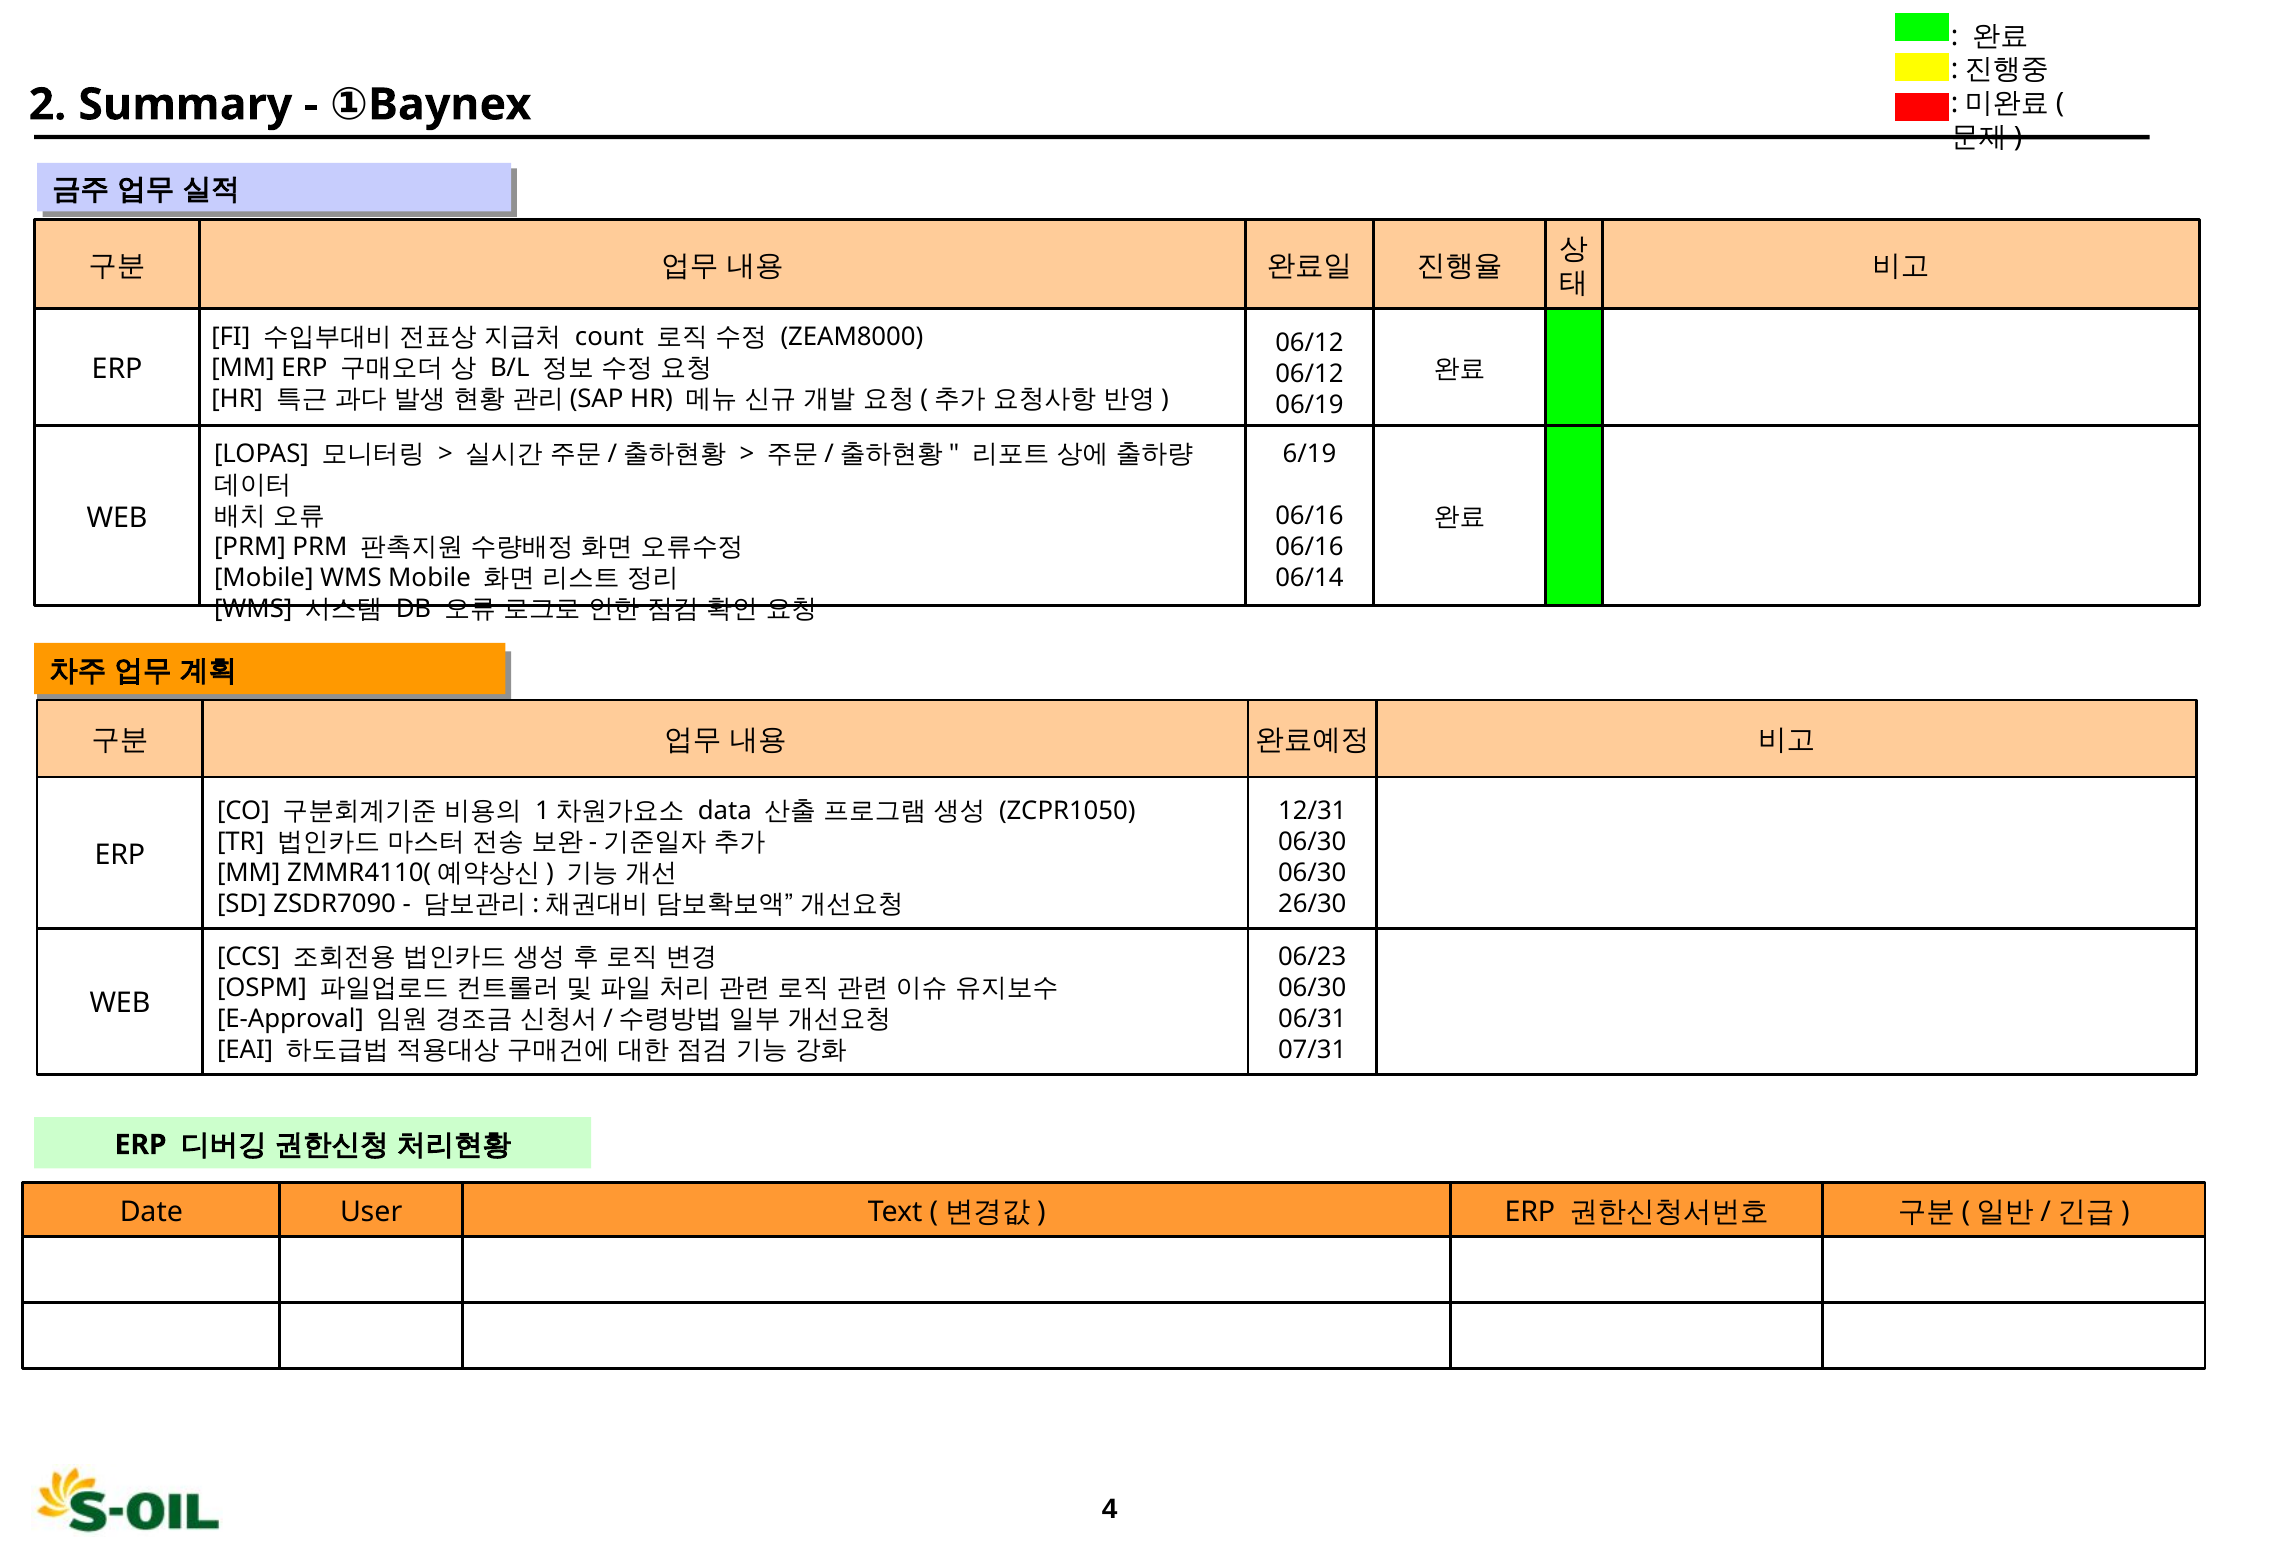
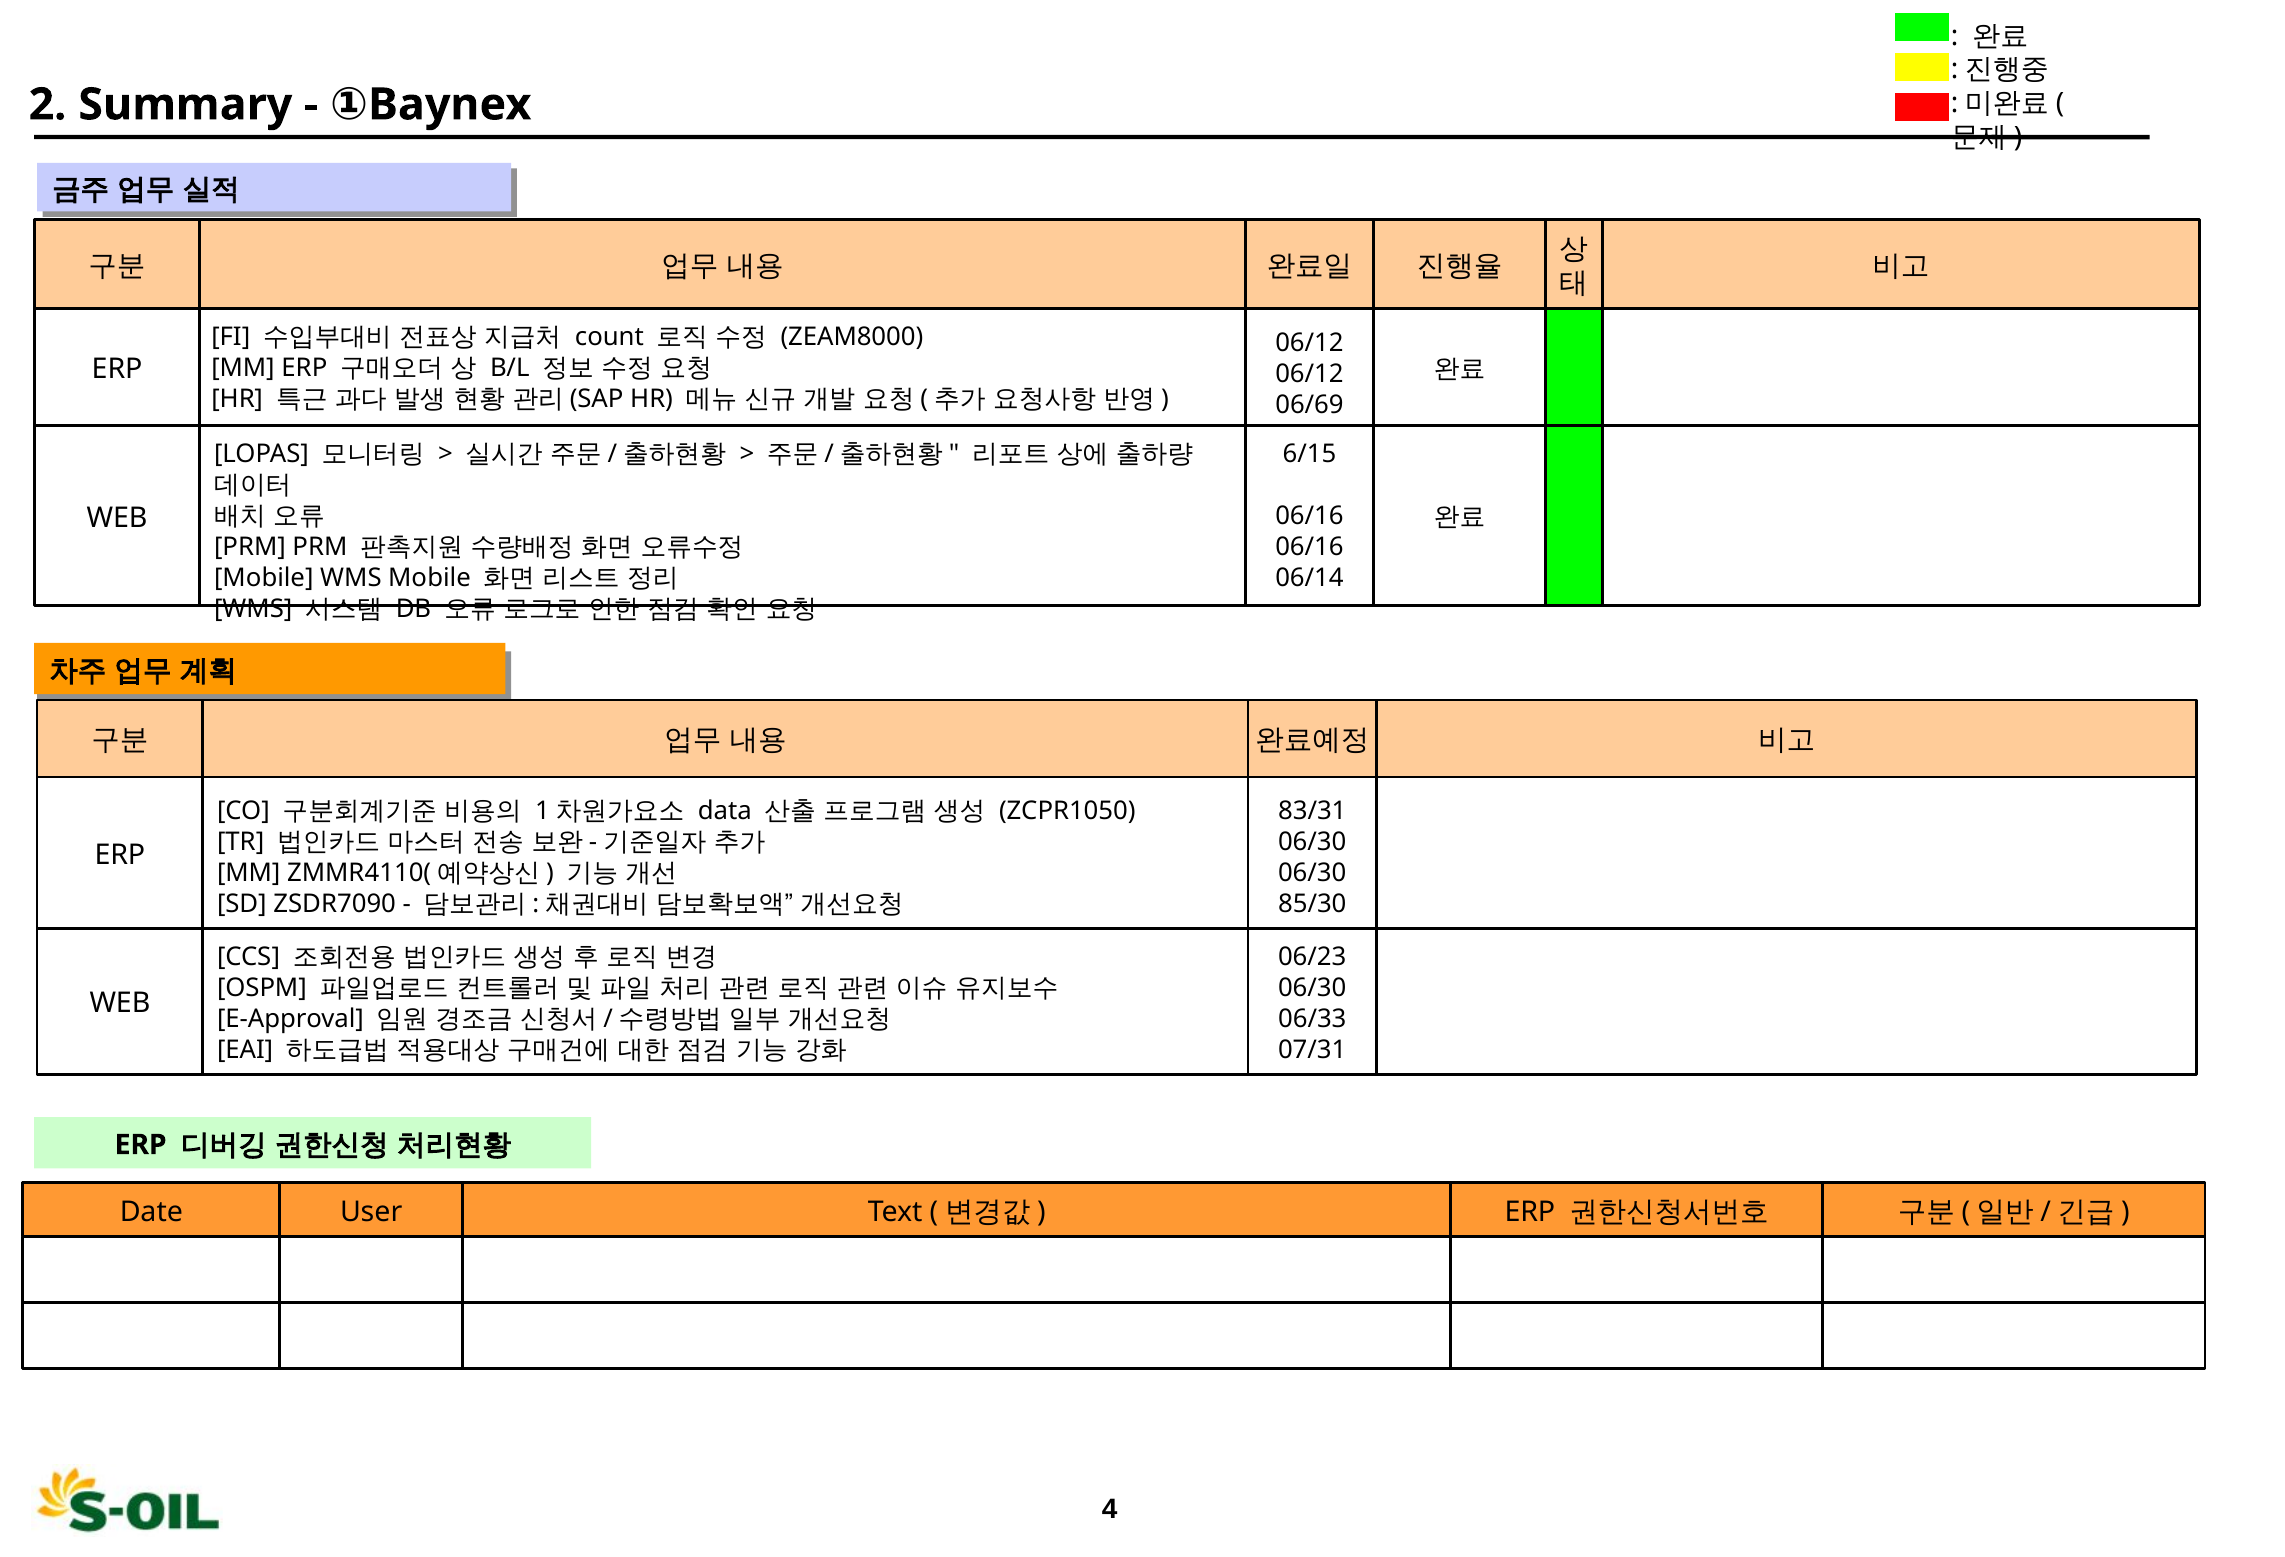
06/19: 06/19 -> 06/69 (1309, 405)
6/19: 6/19 -> 6/15 (1310, 454)
12/31: 12/31 -> 83/31 (1312, 811)
26/30: 26/30 -> 85/30 (1312, 904)
06/31: 06/31 -> 06/33 (1312, 1019)
